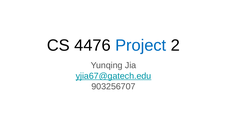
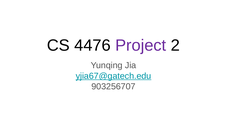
Project colour: blue -> purple (141, 46)
